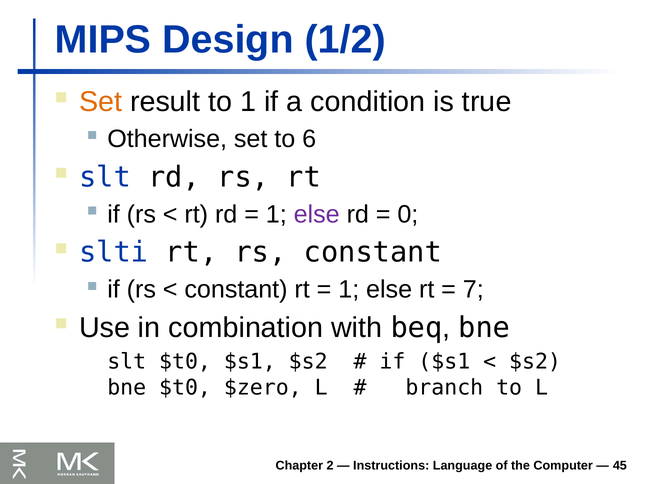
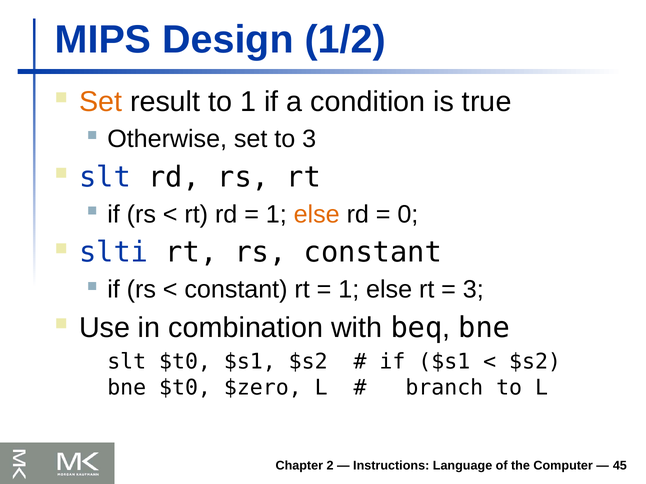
to 6: 6 -> 3 (309, 139)
else colour: purple -> orange (317, 214)
7: 7 -> 3 (473, 290)
